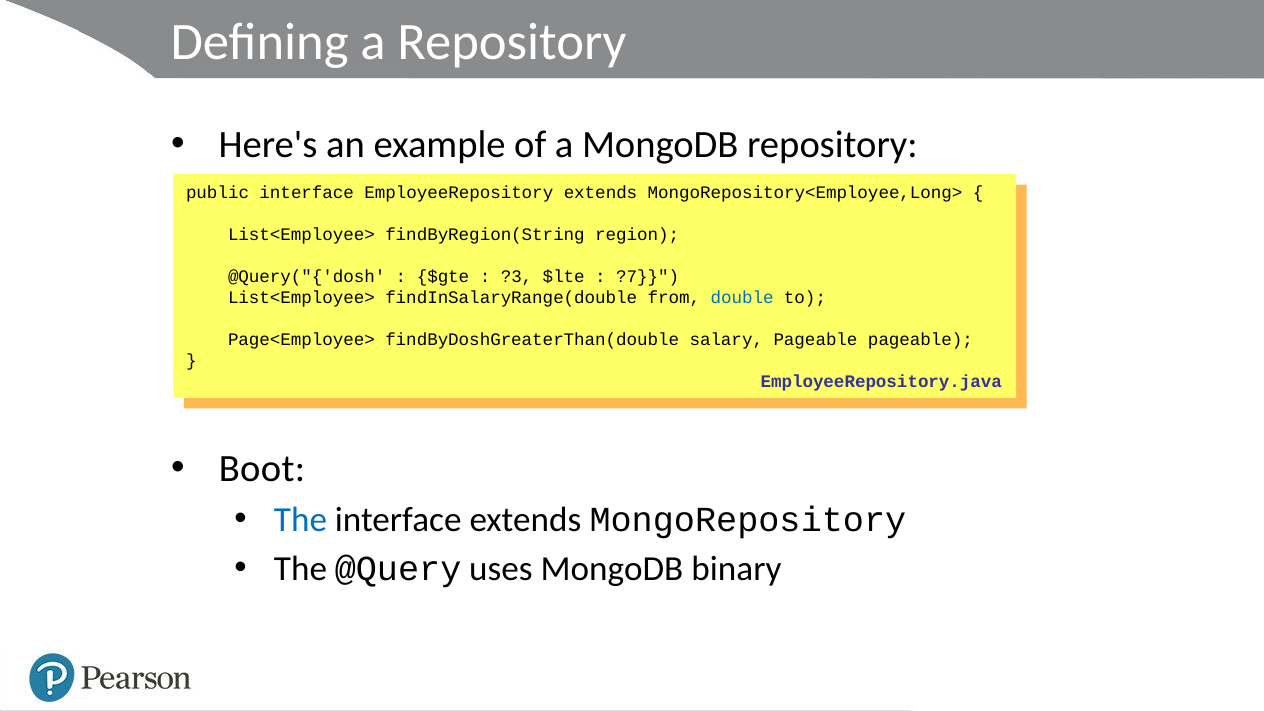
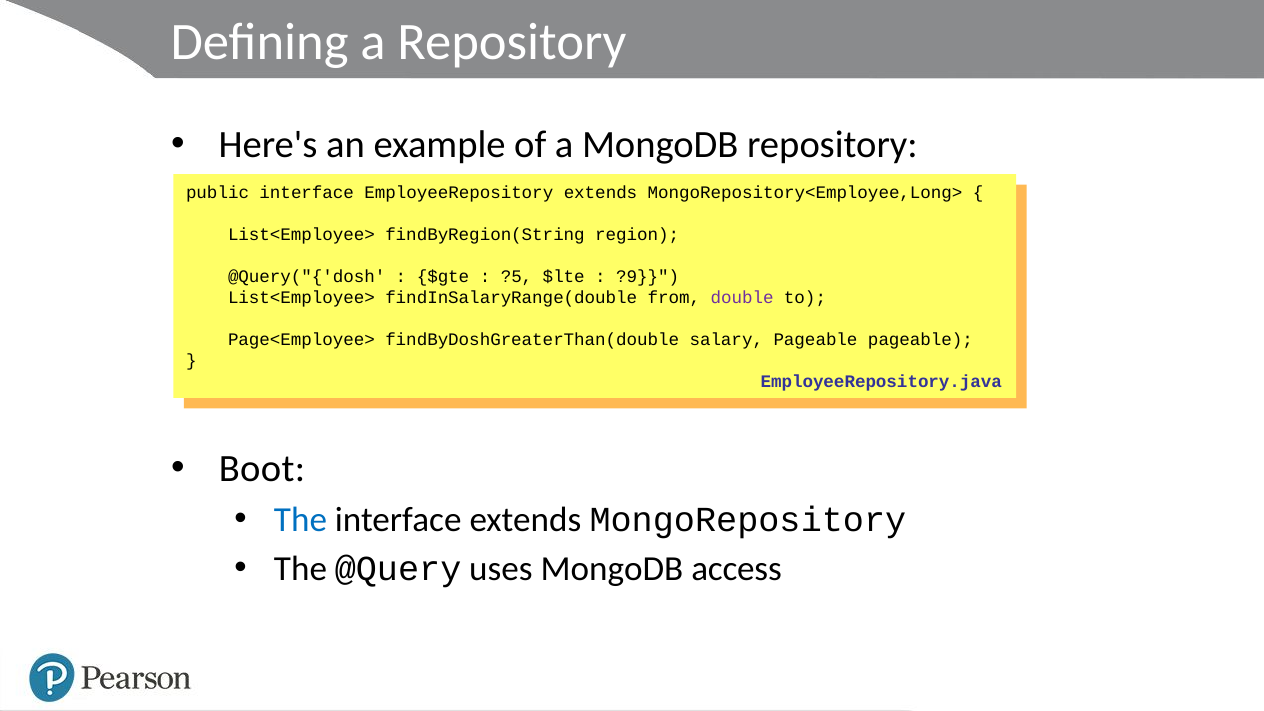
?3: ?3 -> ?5 (517, 277)
?7: ?7 -> ?9 (648, 277)
double colour: blue -> purple (742, 298)
binary: binary -> access (737, 569)
